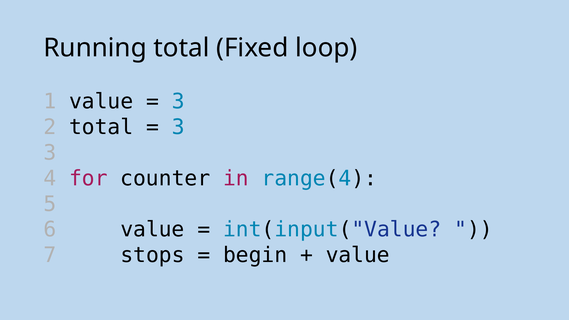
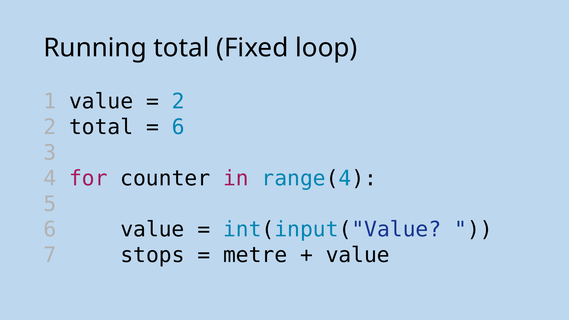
3: 3 -> 2 (178, 102)
3: 3 -> 6 (178, 127)
begin: begin -> metre (255, 255)
